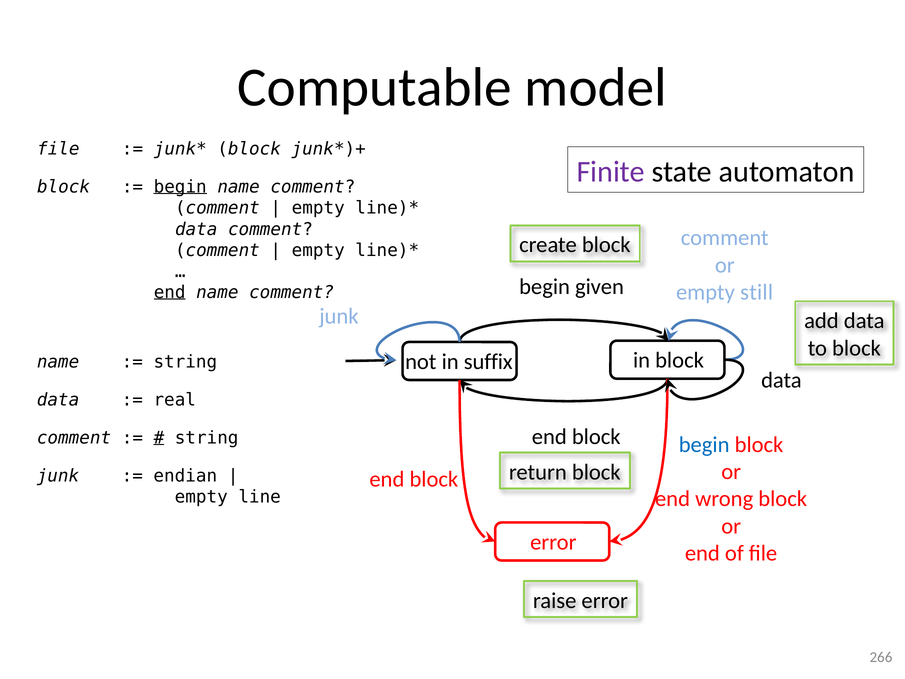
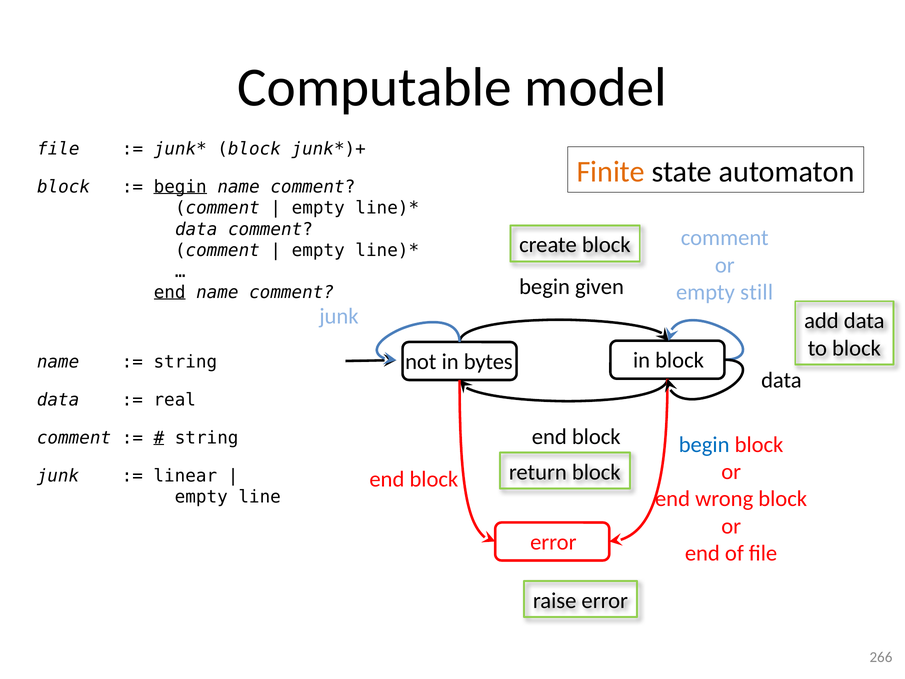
Finite colour: purple -> orange (611, 172)
suffix: suffix -> bytes (488, 362)
endian: endian -> linear (185, 476)
